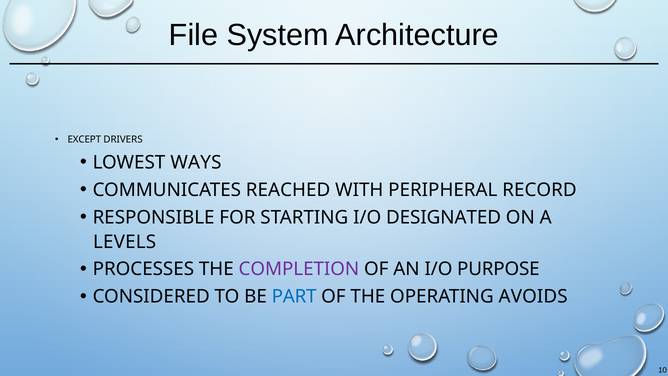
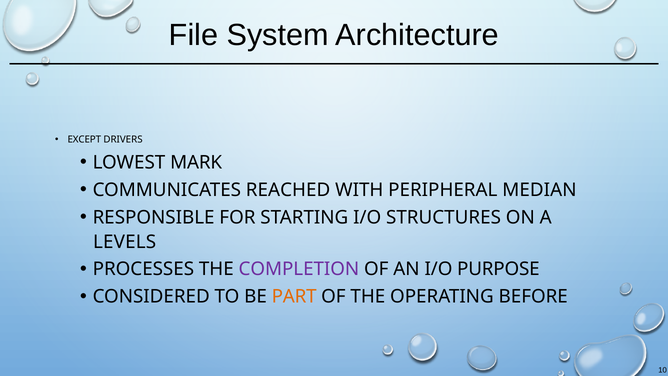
WAYS: WAYS -> MARK (196, 162)
RECORD: RECORD -> MEDIAN (539, 190)
DESIGNATED: DESIGNATED -> STRUCTURES (444, 217)
PART colour: blue -> orange (294, 297)
AVOIDS: AVOIDS -> BEFORE (533, 297)
